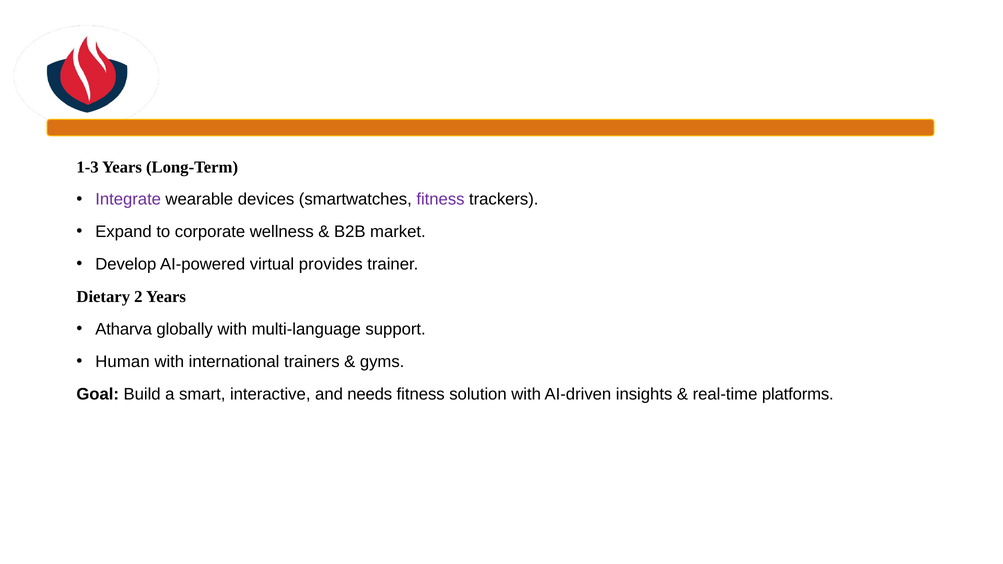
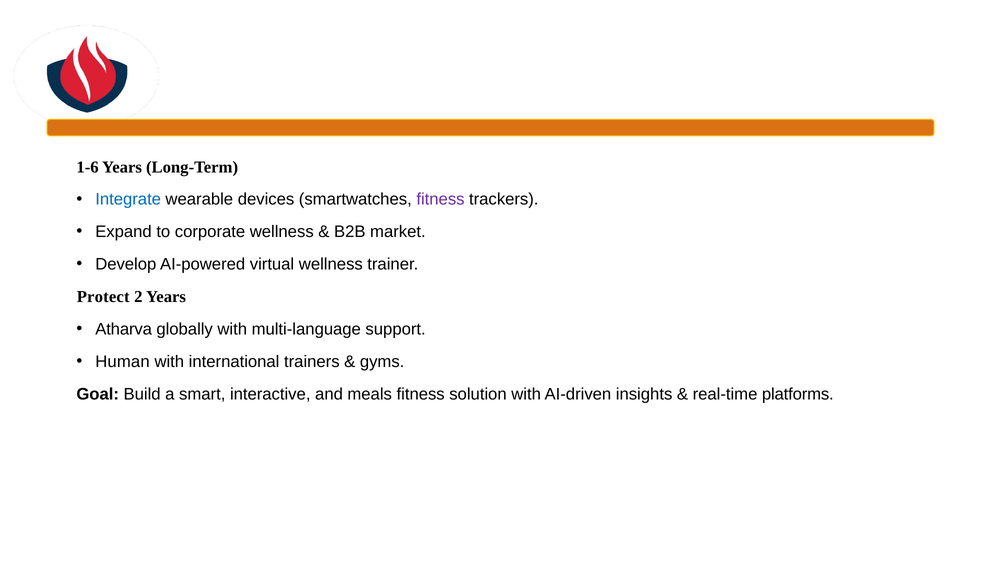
1-3: 1-3 -> 1-6 (88, 167)
Integrate colour: purple -> blue (128, 200)
virtual provides: provides -> wellness (331, 264)
Dietary: Dietary -> Protect (103, 297)
needs: needs -> meals (370, 394)
